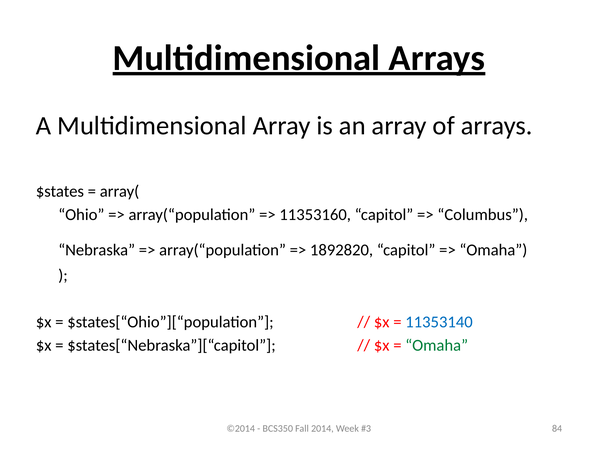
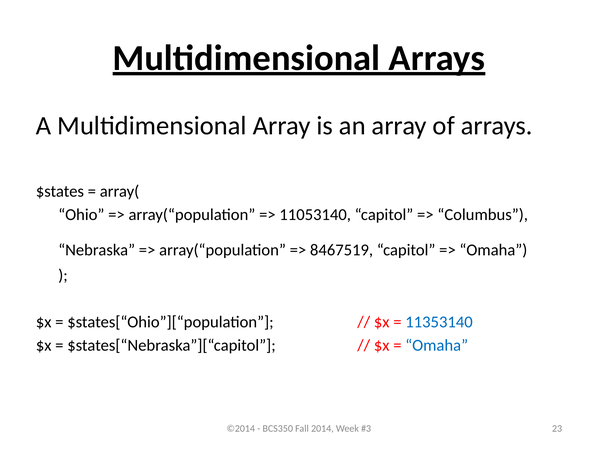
11353160: 11353160 -> 11053140 (315, 215)
1892820: 1892820 -> 8467519 (342, 250)
Omaha colour: green -> blue (437, 345)
84: 84 -> 23 (557, 428)
